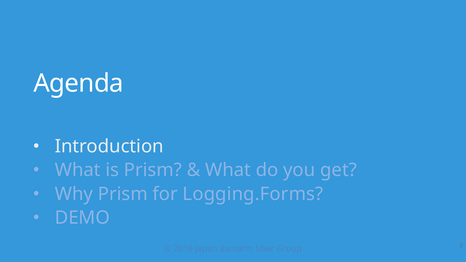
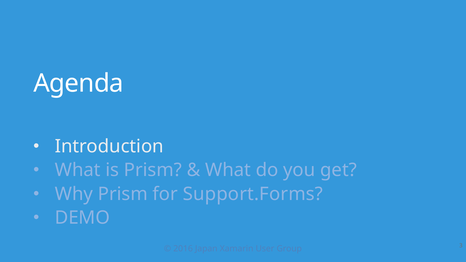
Logging.Forms: Logging.Forms -> Support.Forms (253, 194)
